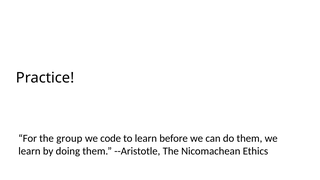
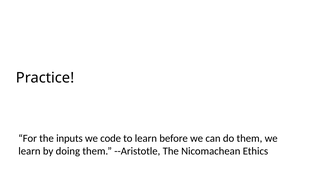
group: group -> inputs (69, 138)
